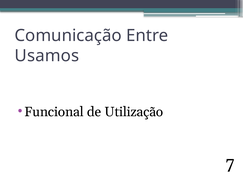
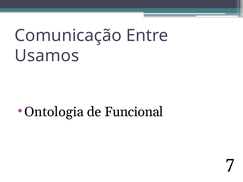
Funcional: Funcional -> Ontologia (54, 112)
Utilização: Utilização -> Funcional (134, 112)
